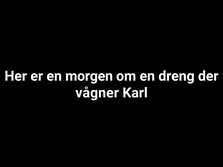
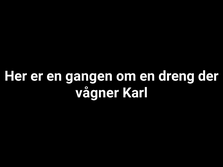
morgen: morgen -> gangen (89, 76)
